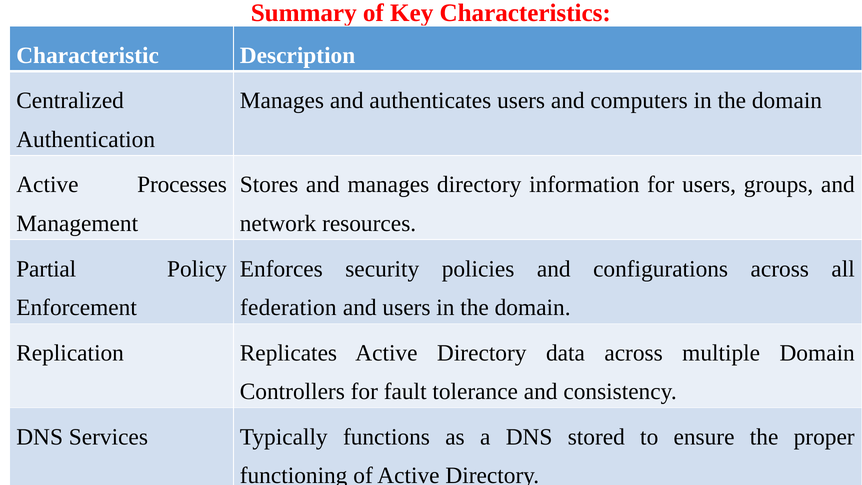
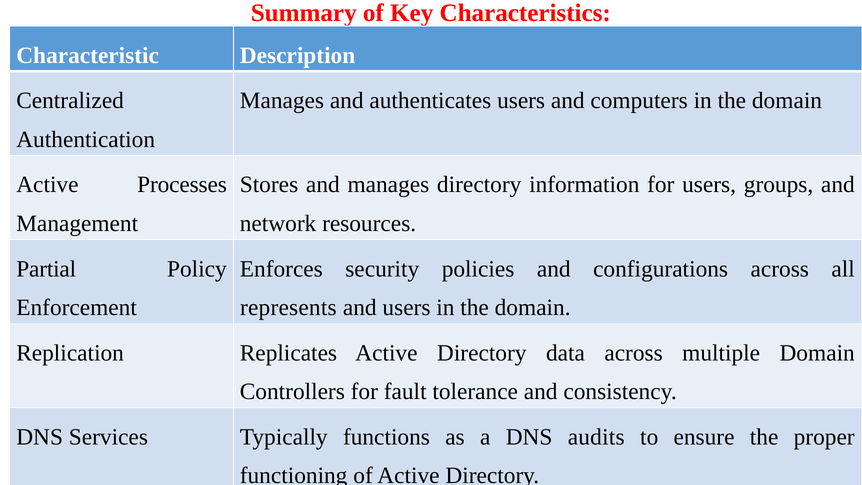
federation: federation -> represents (288, 308)
stored: stored -> audits (596, 437)
